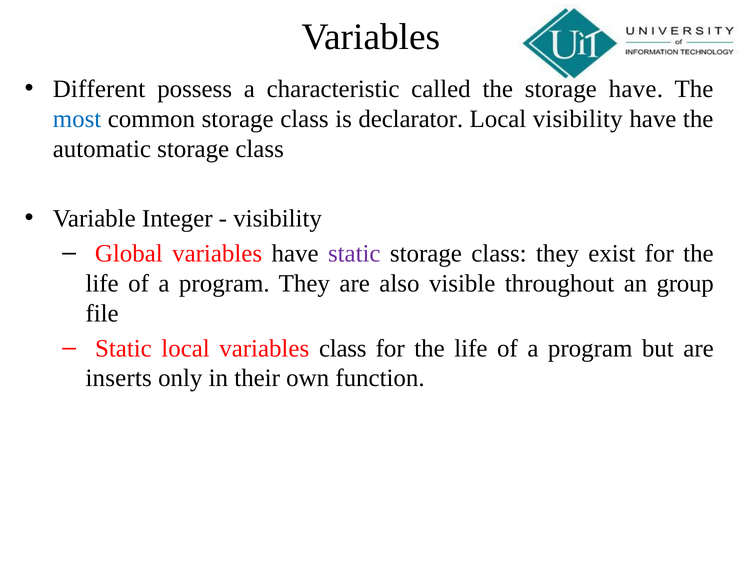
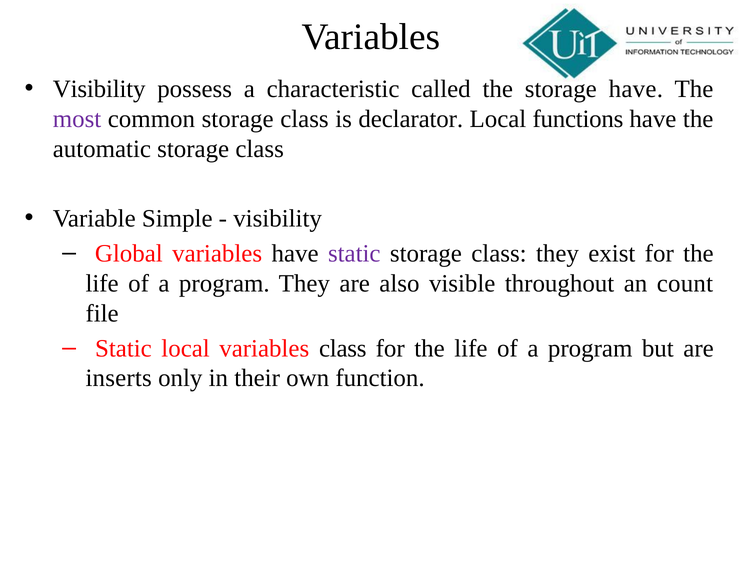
Different: Different -> Visibility (99, 89)
most colour: blue -> purple (77, 119)
Local visibility: visibility -> functions (578, 119)
Integer: Integer -> Simple (177, 219)
group: group -> count (685, 283)
